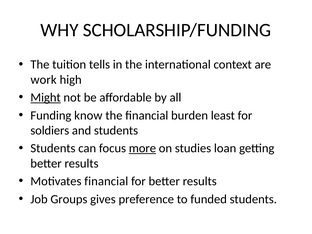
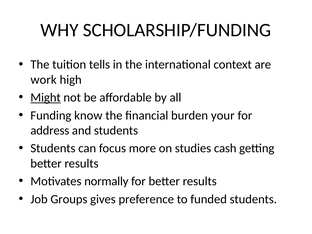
least: least -> your (223, 115)
soldiers: soldiers -> address (50, 130)
more underline: present -> none (142, 148)
loan: loan -> cash (225, 148)
Motivates financial: financial -> normally (106, 181)
